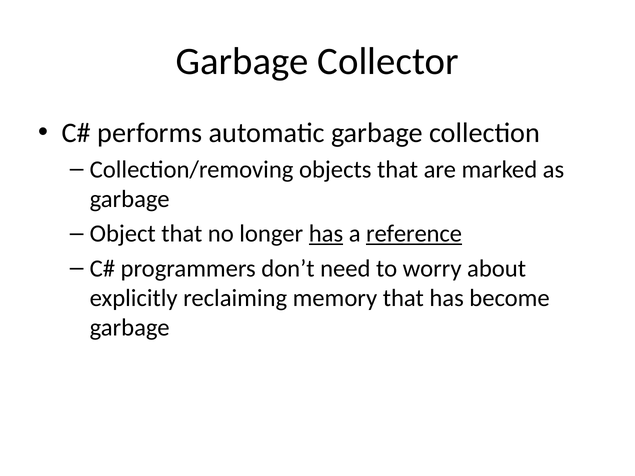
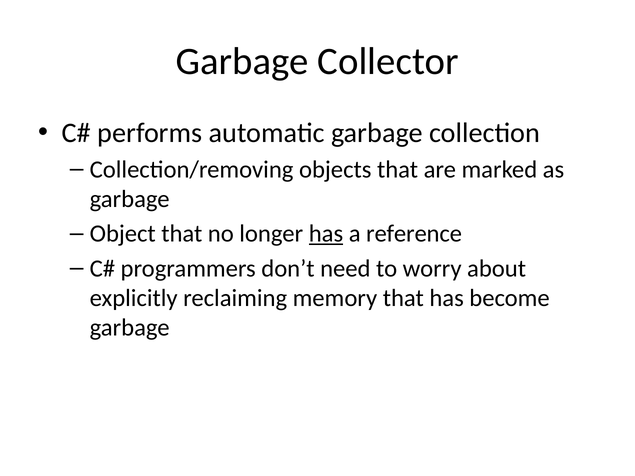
reference underline: present -> none (414, 234)
